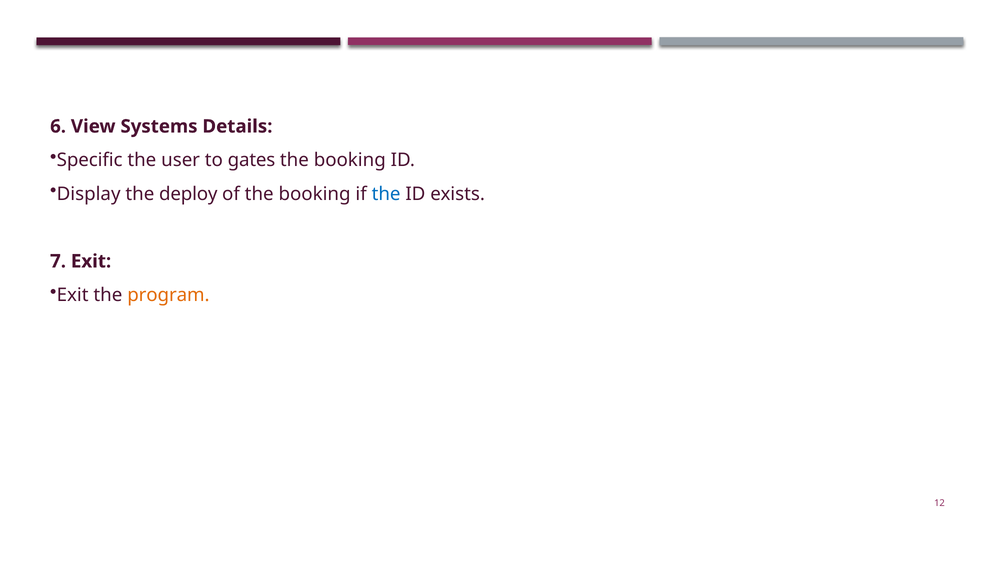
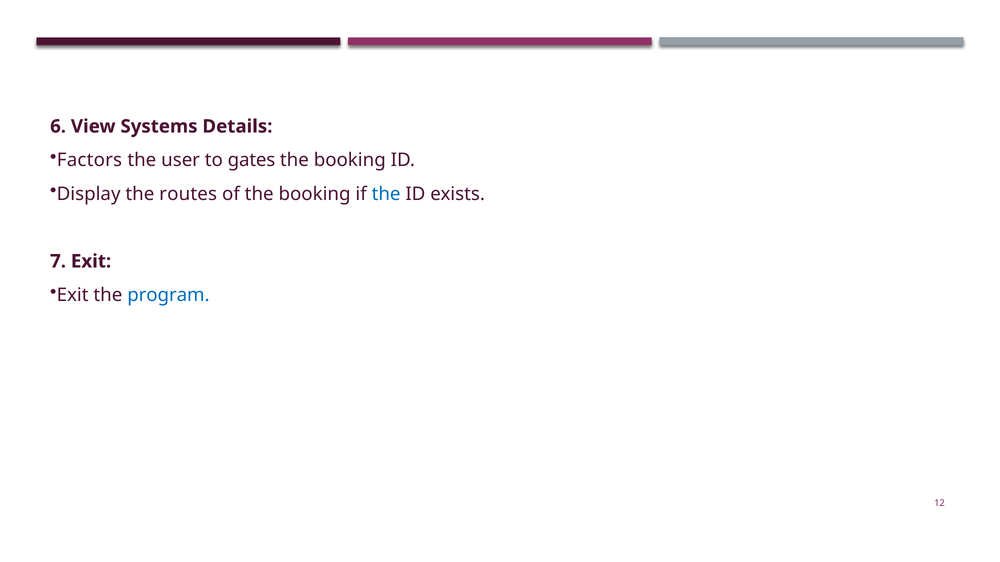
Specific: Specific -> Factors (89, 160)
deploy: deploy -> routes (188, 194)
program colour: orange -> blue (168, 295)
